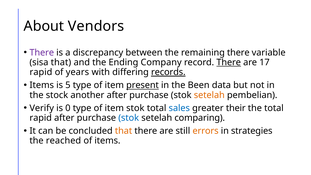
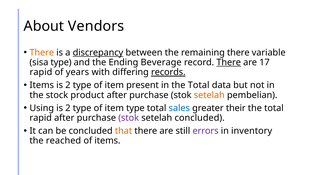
There colour: purple -> orange (42, 53)
discrepancy underline: none -> present (98, 53)
sisa that: that -> type (61, 62)
Company: Company -> Beverage (161, 62)
5: 5 -> 2 (68, 85)
present underline: present -> none (143, 85)
in the Been: Been -> Total (199, 85)
another: another -> product (87, 95)
Verify: Verify -> Using (42, 108)
0: 0 -> 2 (68, 108)
item stok: stok -> type (135, 108)
stok colour: blue -> purple (129, 118)
setelah comparing: comparing -> concluded (200, 118)
errors colour: orange -> purple (206, 131)
strategies: strategies -> inventory (252, 131)
